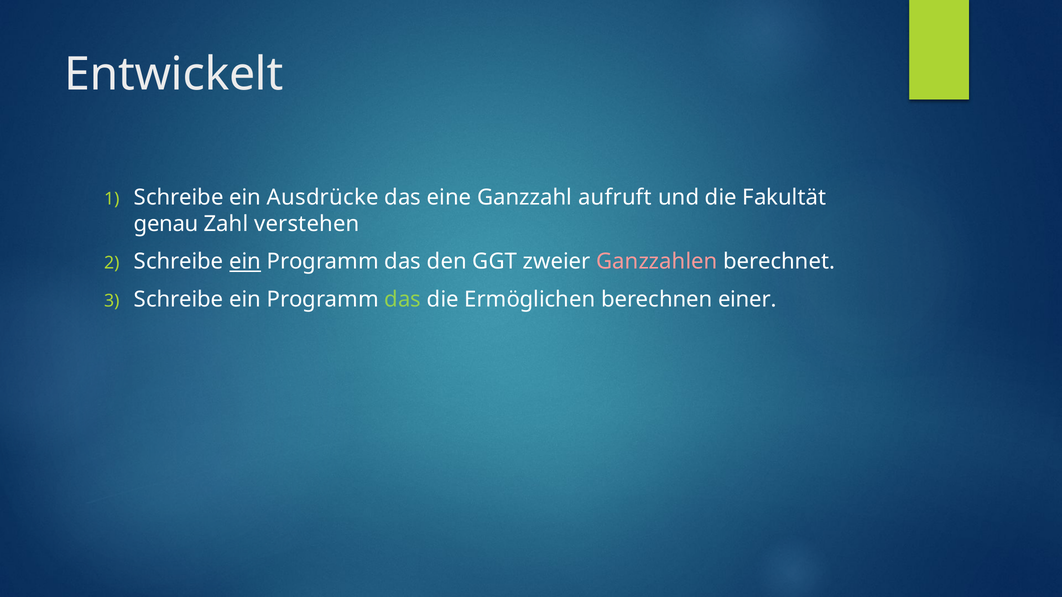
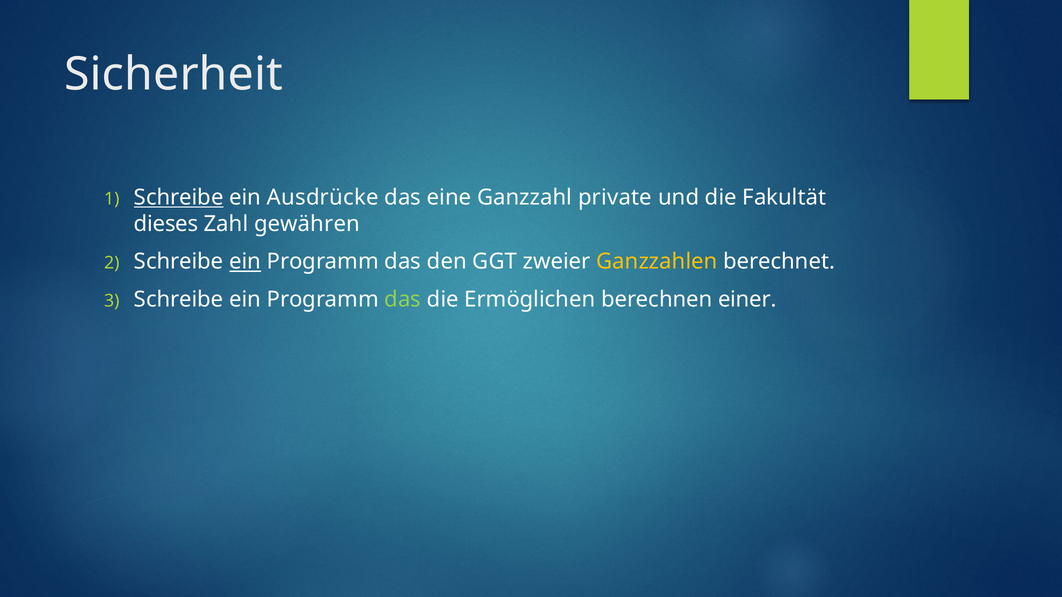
Entwickelt: Entwickelt -> Sicherheit (174, 75)
Schreibe underline: none -> present (179, 198)
aufruft: aufruft -> private (615, 198)
genau: genau -> dieses (166, 224)
verstehen: verstehen -> gewähren (307, 224)
Ganzzahlen colour: pink -> yellow (657, 262)
